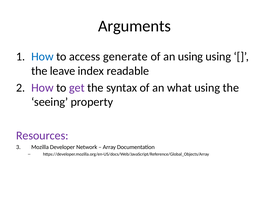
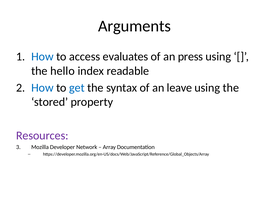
generate: generate -> evaluates (126, 56)
an using: using -> press (190, 56)
leave: leave -> hello (62, 71)
How colour: purple -> blue (42, 88)
get colour: purple -> blue (77, 88)
what: what -> leave (179, 88)
seeing: seeing -> stored (50, 102)
